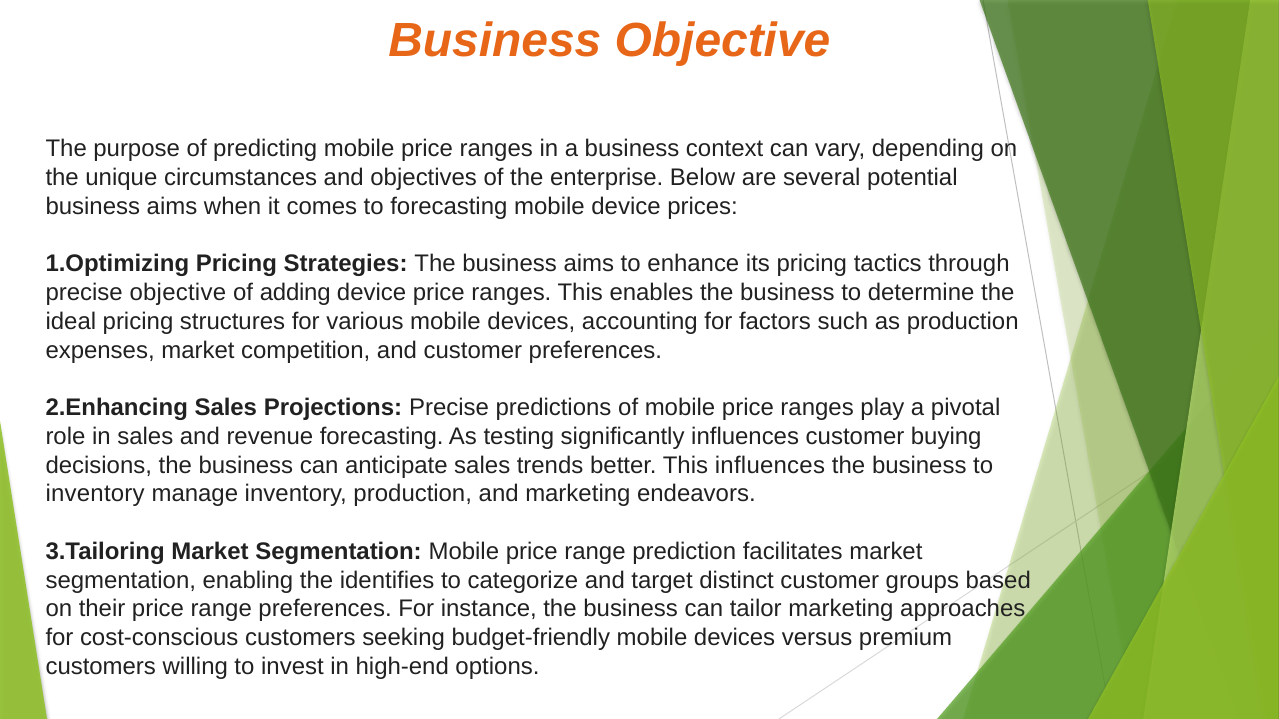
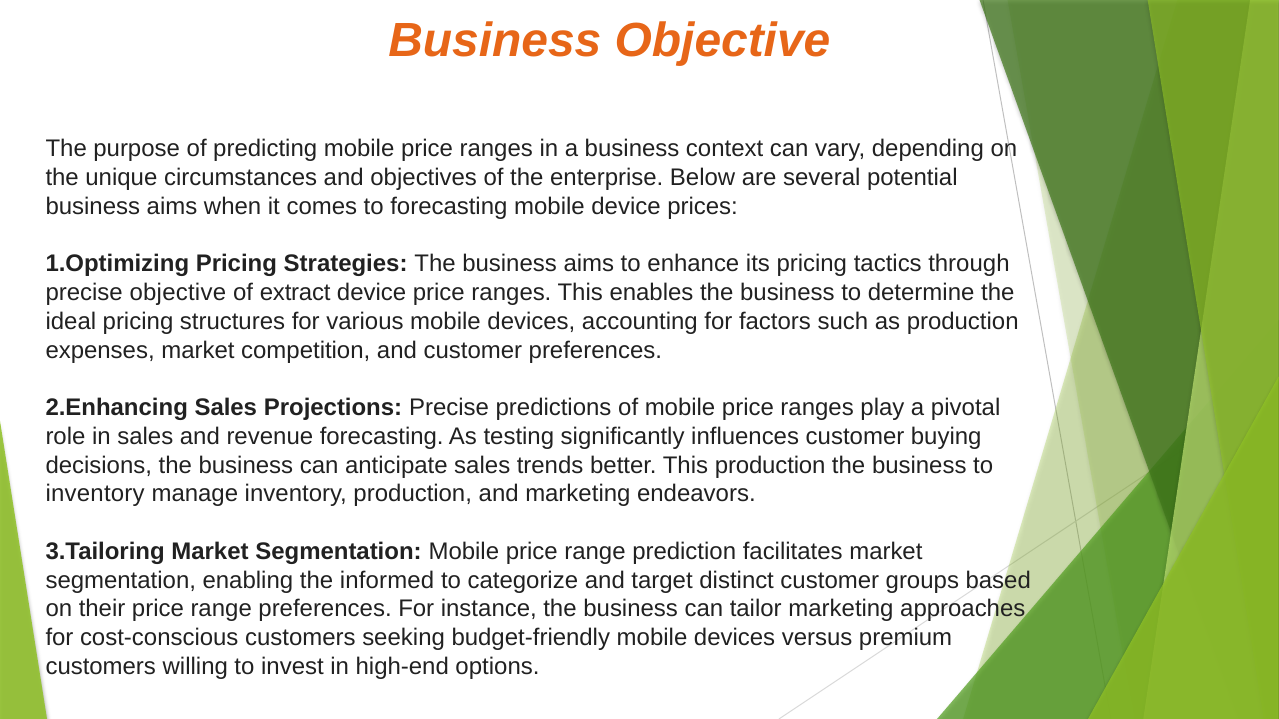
adding: adding -> extract (295, 293)
This influences: influences -> production (770, 466)
identifies: identifies -> informed (387, 581)
